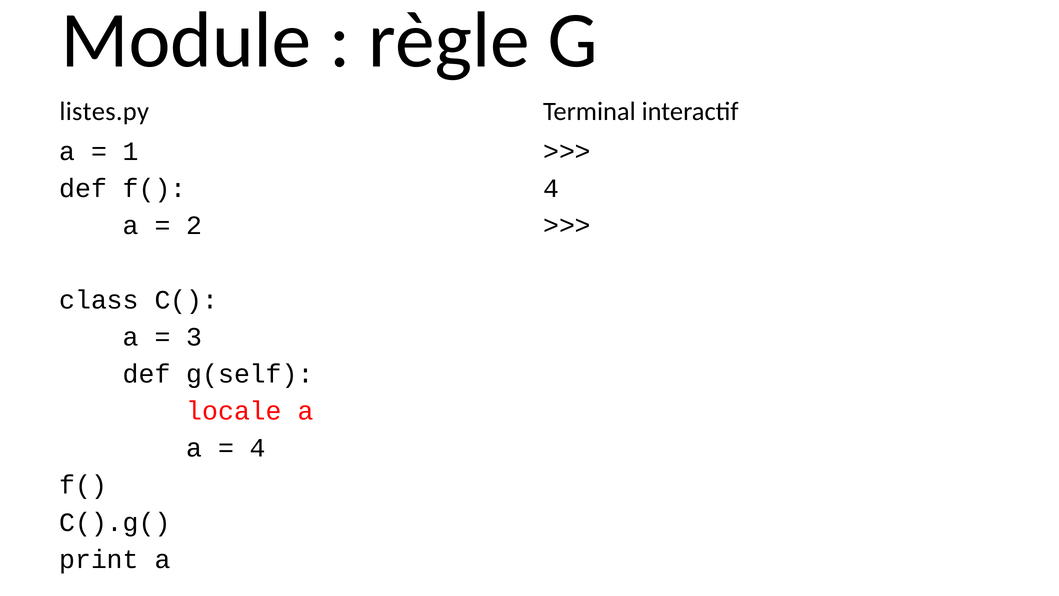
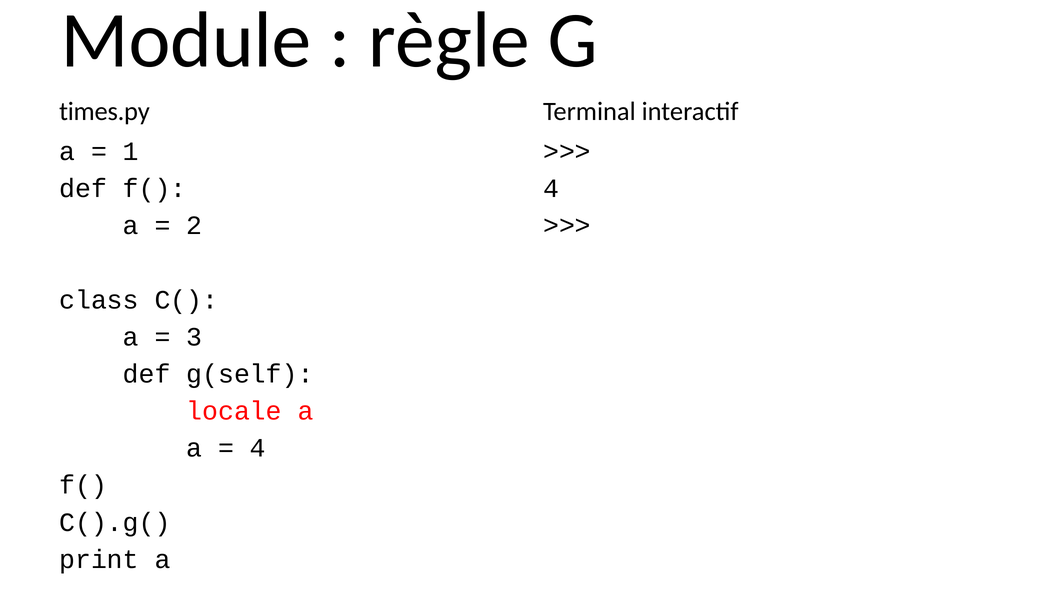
listes.py: listes.py -> times.py (104, 111)
